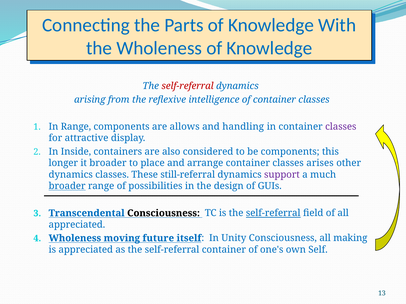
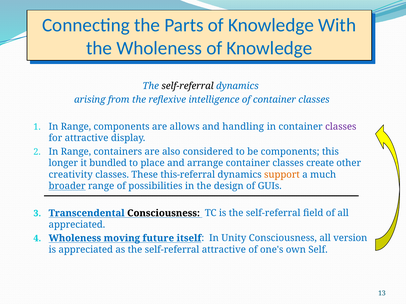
self-referral colour: red -> black (188, 86)
Inside: Inside -> Range (76, 152)
it broader: broader -> bundled (108, 163)
arises: arises -> create (320, 163)
dynamics: dynamics -> creativity (71, 175)
still-referral: still-referral -> this-referral (188, 175)
support colour: purple -> orange (282, 175)
self-referral underline: present -> none (273, 213)
making: making -> version (350, 239)
self-referral container: container -> attractive (224, 250)
